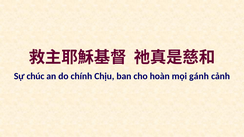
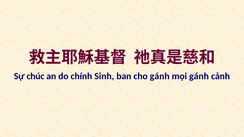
Chịu: Chịu -> Sinh (104, 76)
cho hoàn: hoàn -> gánh (160, 76)
